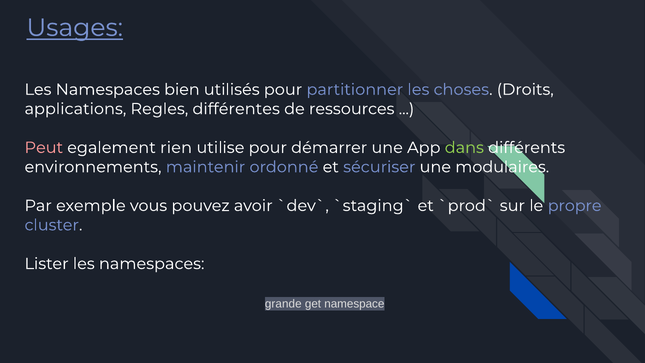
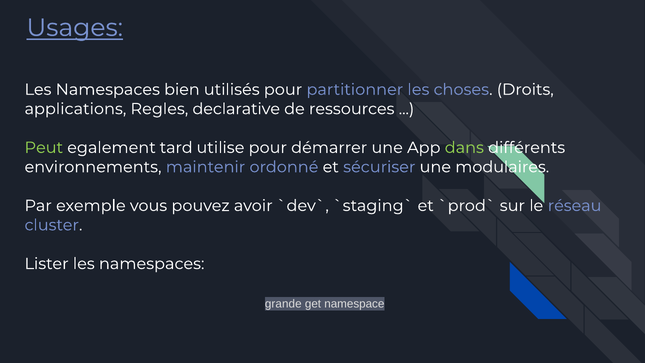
différentes: différentes -> declarative (236, 109)
Peut colour: pink -> light green (44, 148)
rien: rien -> tard (176, 148)
propre: propre -> réseau (575, 206)
